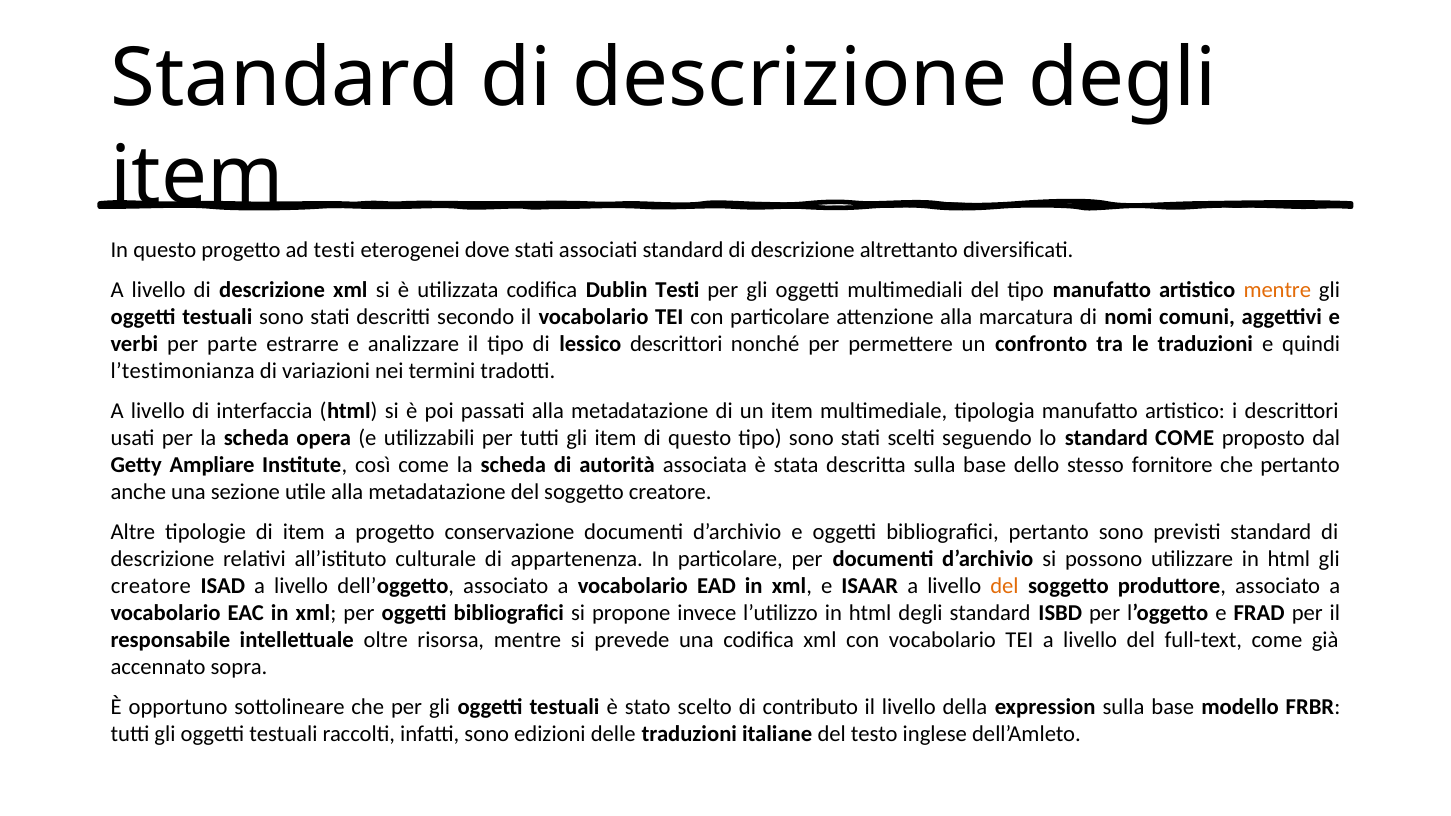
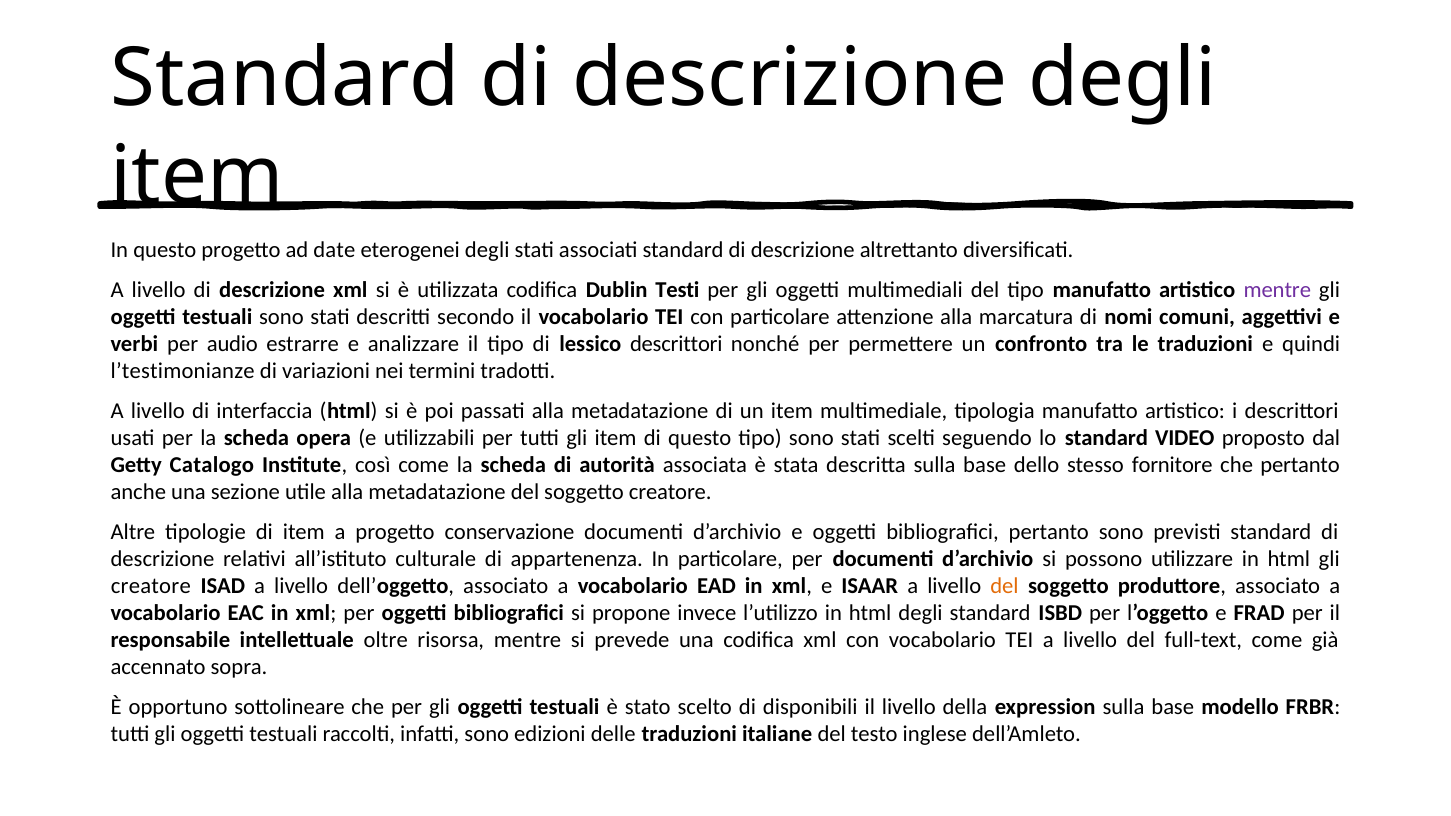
ad testi: testi -> date (334, 250)
eterogenei dove: dove -> degli (487, 250)
mentre colour: orange -> purple (1277, 290)
parte: parte -> audio (232, 344)
l’testimonianza: l’testimonianza -> l’testimonianze (183, 371)
standard COME: COME -> VIDEO (1185, 438)
Ampliare: Ampliare -> Catalogo (212, 465)
contributo: contributo -> disponibili (810, 708)
